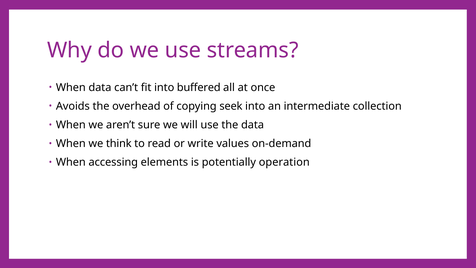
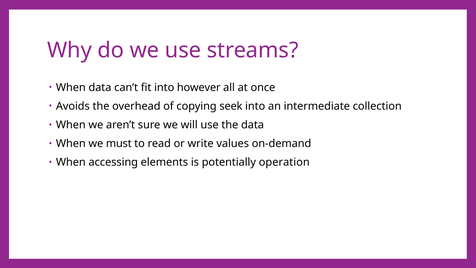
buffered: buffered -> however (199, 87)
think: think -> must (119, 144)
